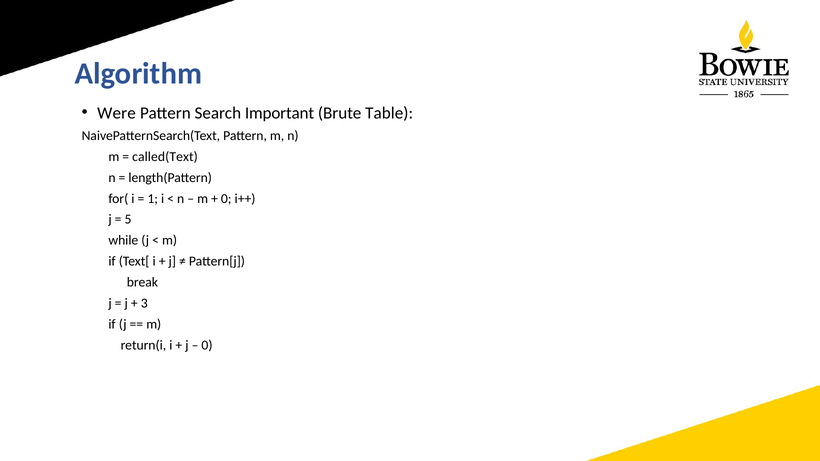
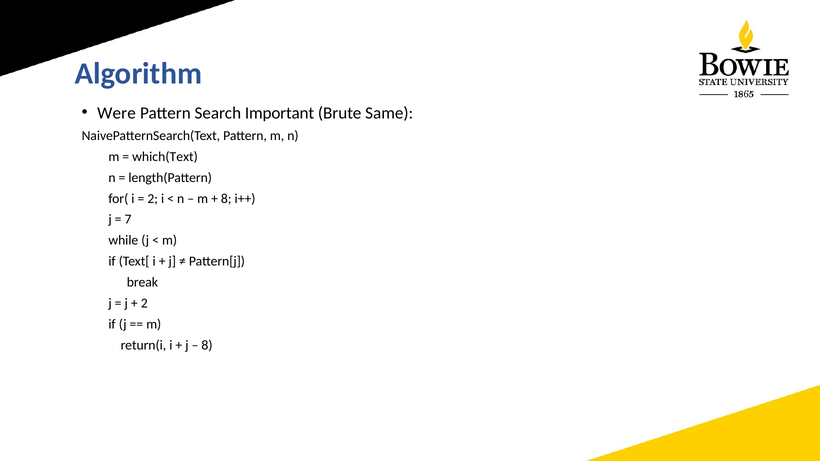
Table: Table -> Same (389, 113)
called(Text: called(Text -> which(Text (165, 157)
1: 1 -> 2 (153, 199)
0: 0 -> 8 (226, 199)
5: 5 -> 7 (128, 220)
3: 3 -> 2 (144, 303)
0: 0 -> 8 (207, 345)
